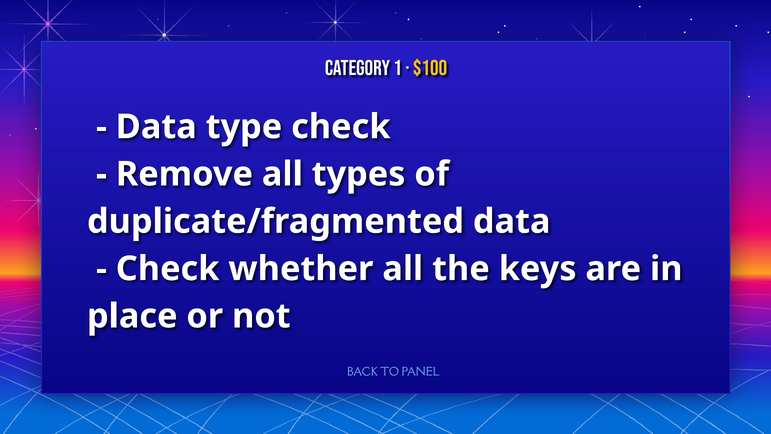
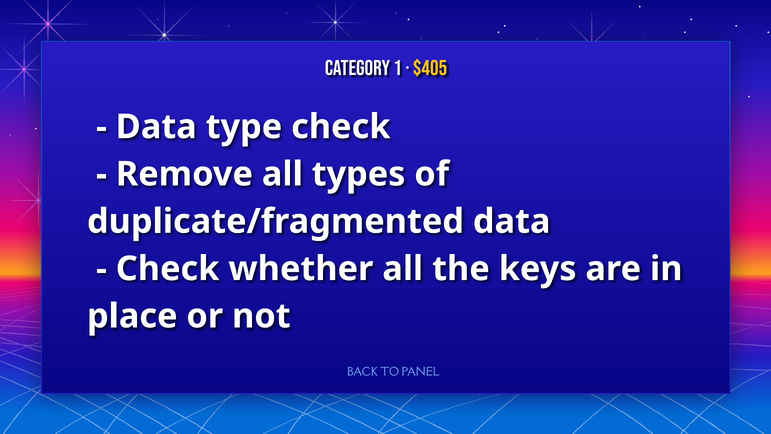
$100: $100 -> $405 (430, 68)
